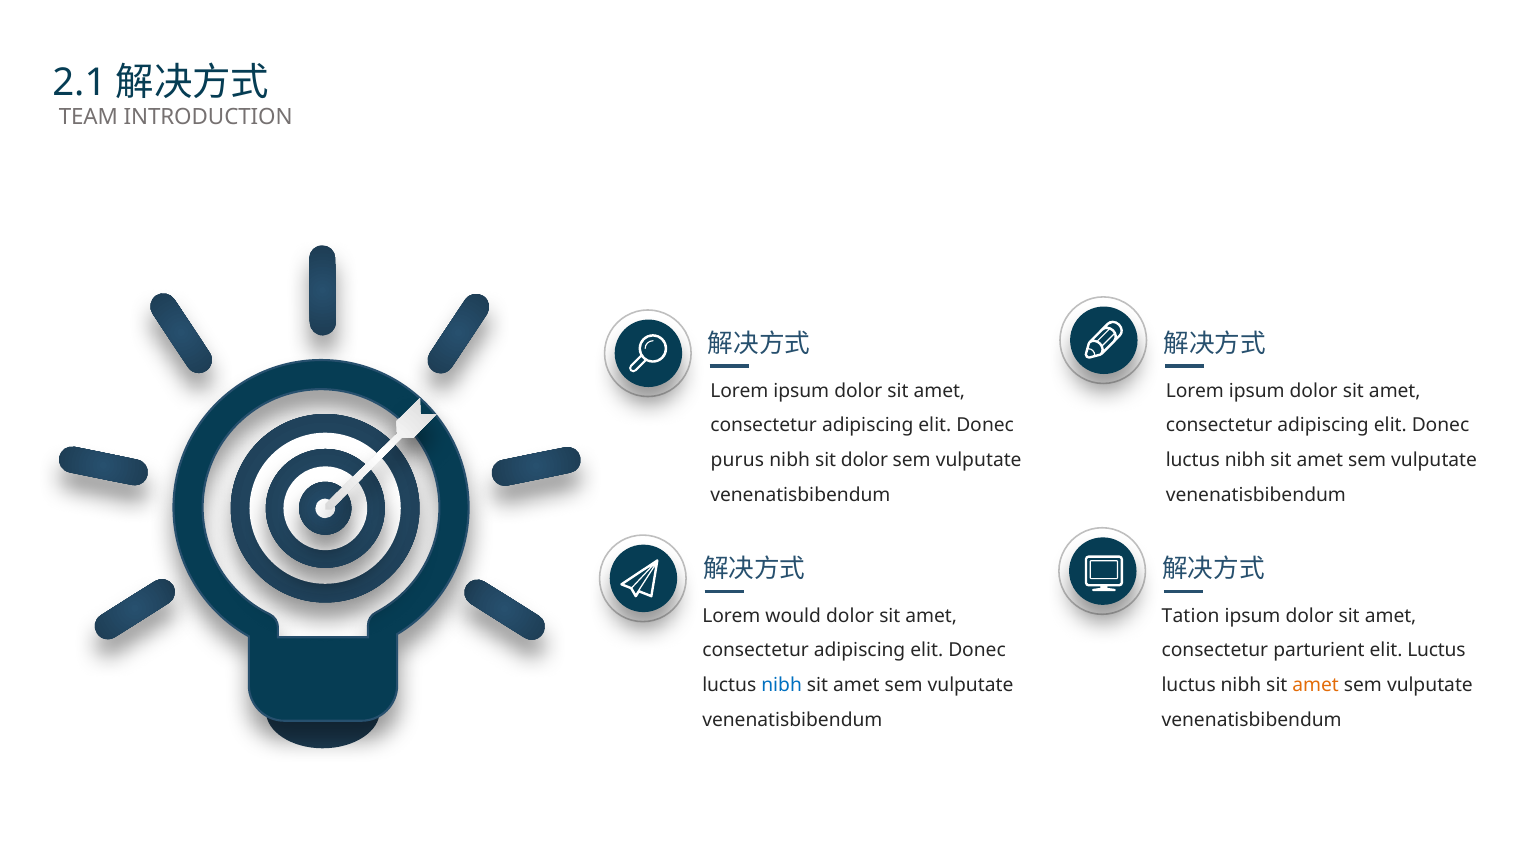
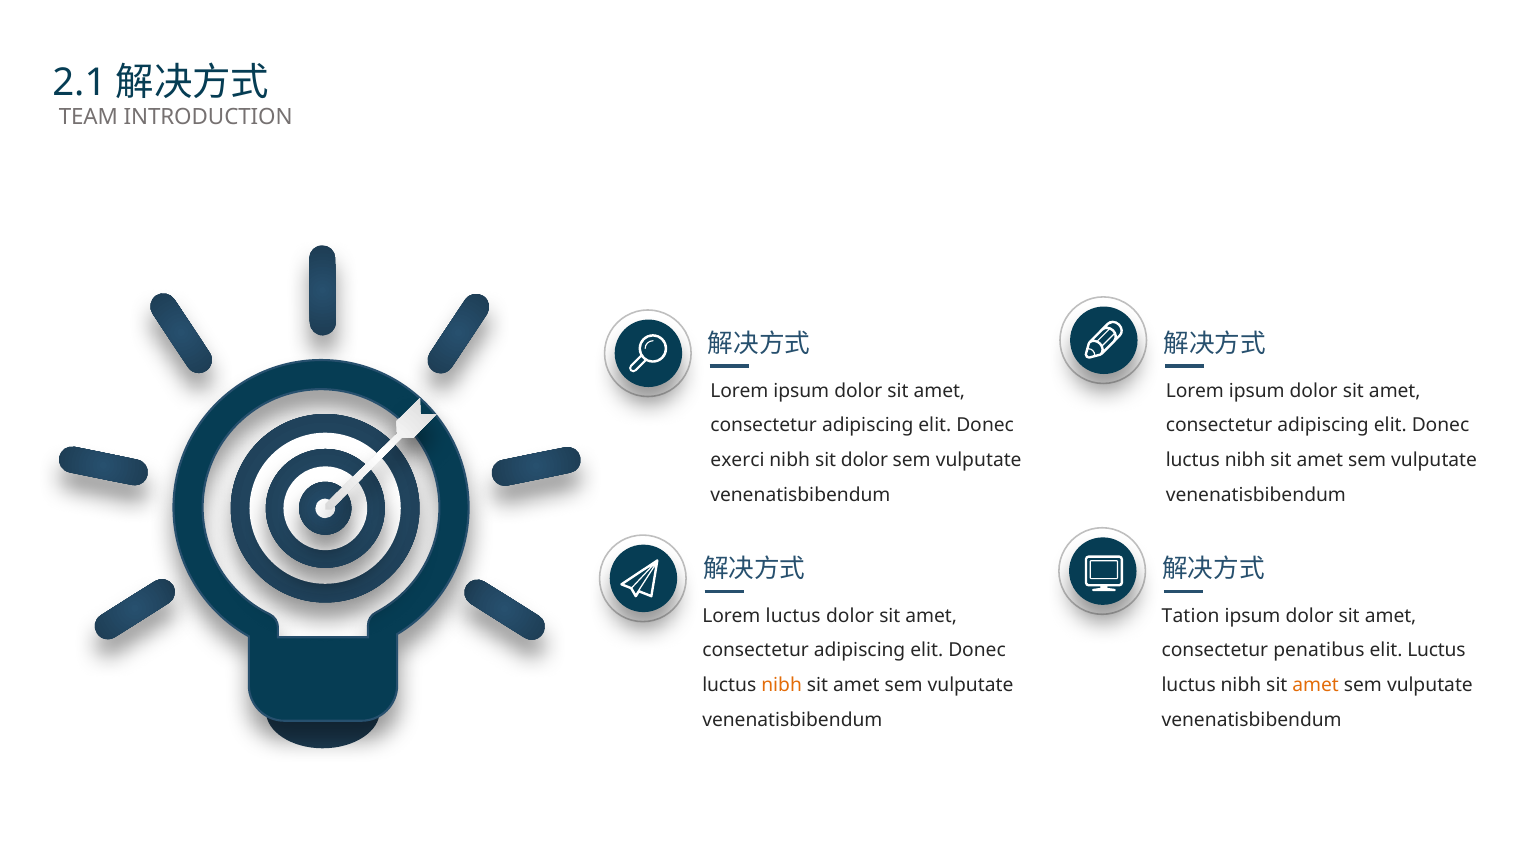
purus: purus -> exerci (737, 460)
Lorem would: would -> luctus (793, 616)
parturient: parturient -> penatibus (1319, 650)
nibh colour: blue -> orange (782, 685)
